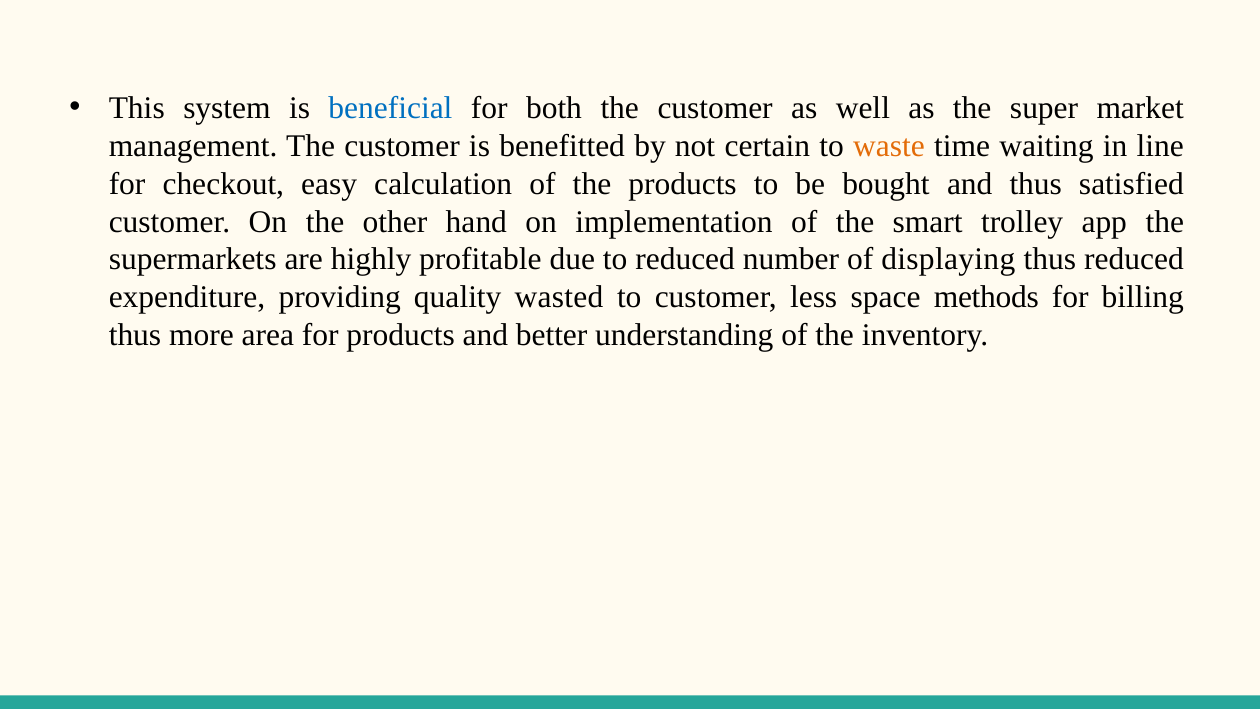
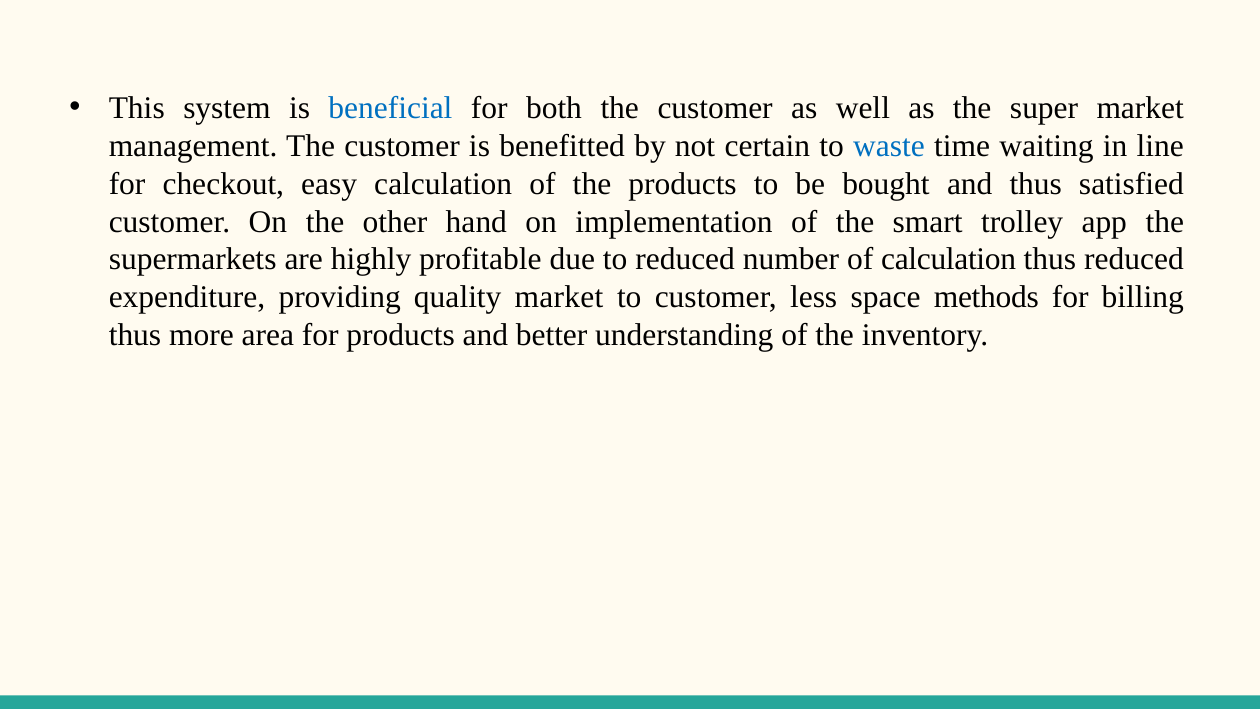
waste colour: orange -> blue (889, 146)
of displaying: displaying -> calculation (949, 259)
quality wasted: wasted -> market (559, 297)
